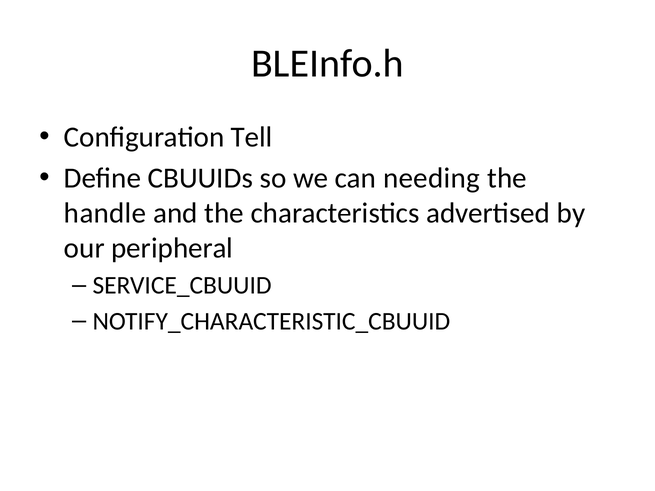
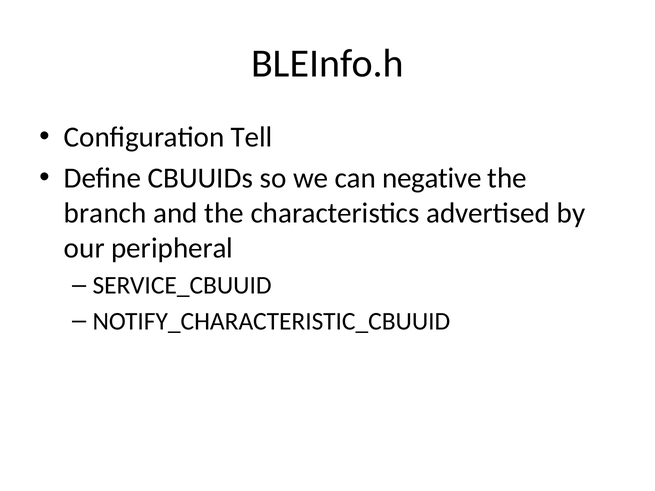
needing: needing -> negative (432, 178)
handle: handle -> branch (105, 213)
